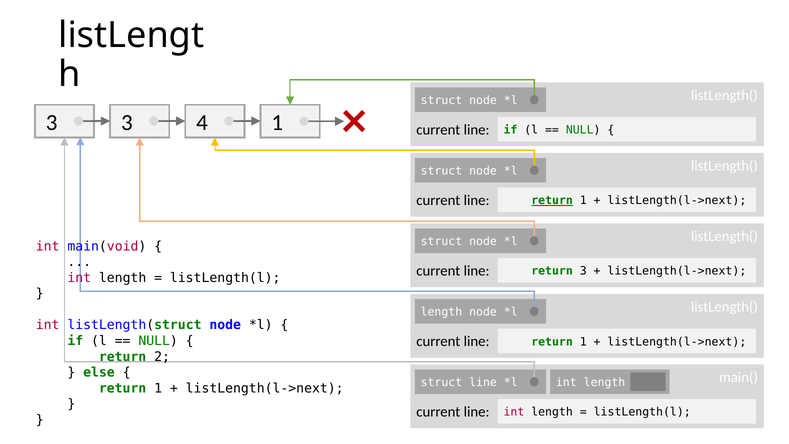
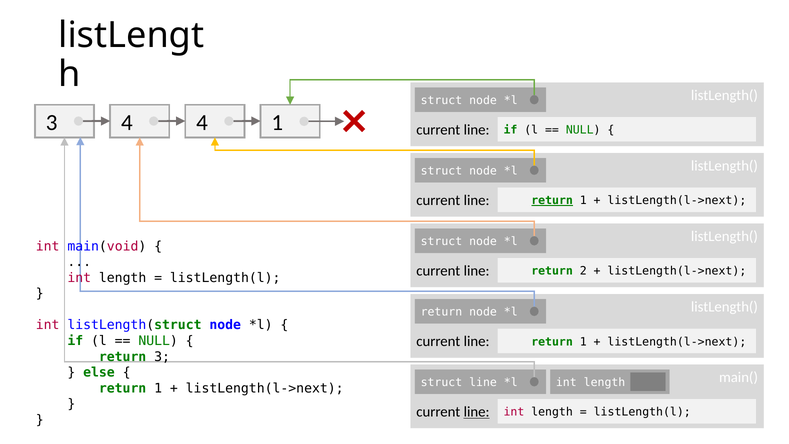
3 3: 3 -> 4 (127, 123)
return 3: 3 -> 2 (583, 271)
length: length -> return (441, 312)
return 2: 2 -> 3 (162, 357)
line underline: none -> present (477, 412)
